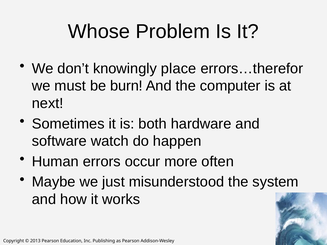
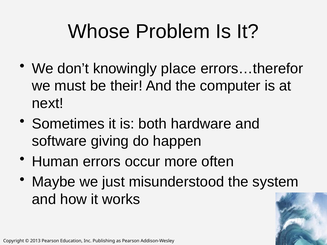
burn: burn -> their (126, 86)
watch: watch -> giving (110, 141)
